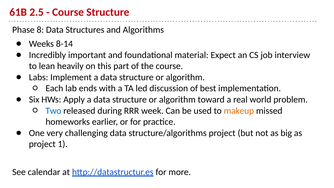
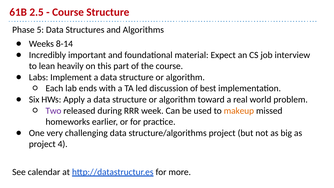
8: 8 -> 5 (40, 30)
Two colour: blue -> purple (53, 111)
1: 1 -> 4 (63, 144)
